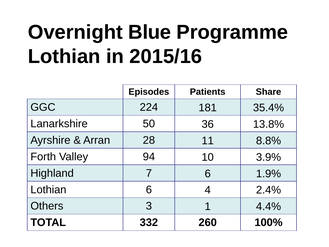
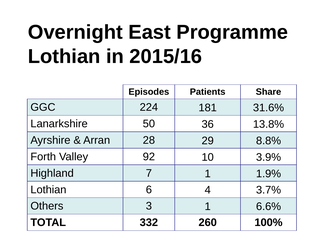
Blue: Blue -> East (150, 32)
35.4%: 35.4% -> 31.6% (269, 108)
11: 11 -> 29 (208, 141)
94: 94 -> 92 (149, 157)
7 6: 6 -> 1 (208, 173)
2.4%: 2.4% -> 3.7% (269, 190)
4.4%: 4.4% -> 6.6% (269, 206)
